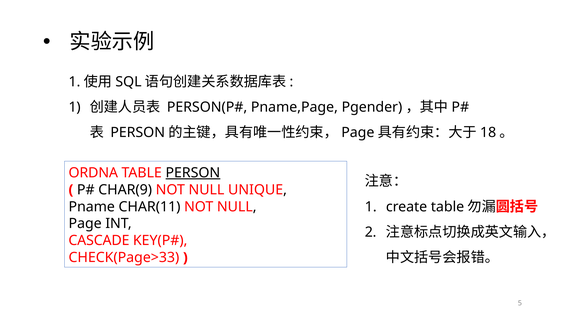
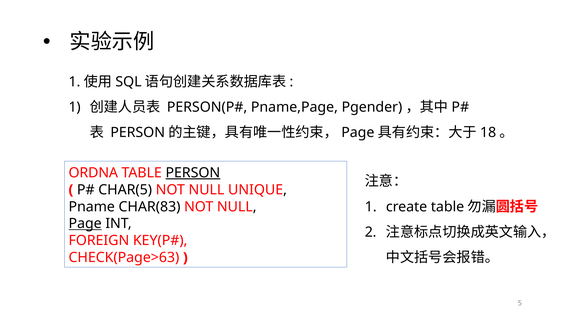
CHAR(9: CHAR(9 -> CHAR(5 (125, 190)
CHAR(11: CHAR(11 -> CHAR(83 (149, 207)
Page underline: none -> present (85, 224)
CASCADE: CASCADE -> FOREIGN (99, 240)
CHECK(Page>33: CHECK(Page>33 -> CHECK(Page>63 (124, 257)
